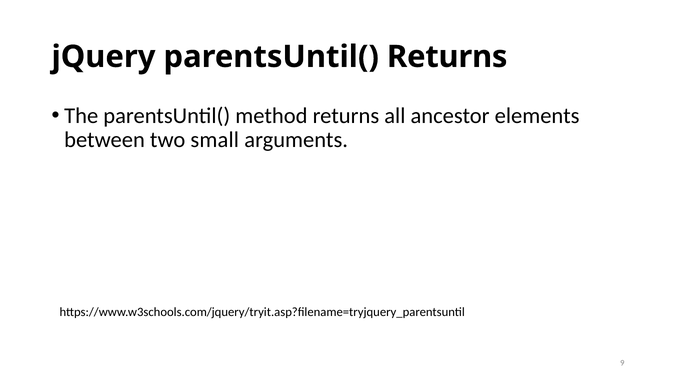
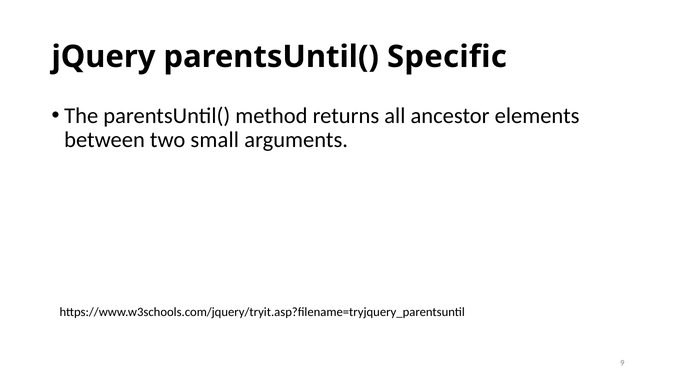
parentsUntil( Returns: Returns -> Specific (447, 57)
